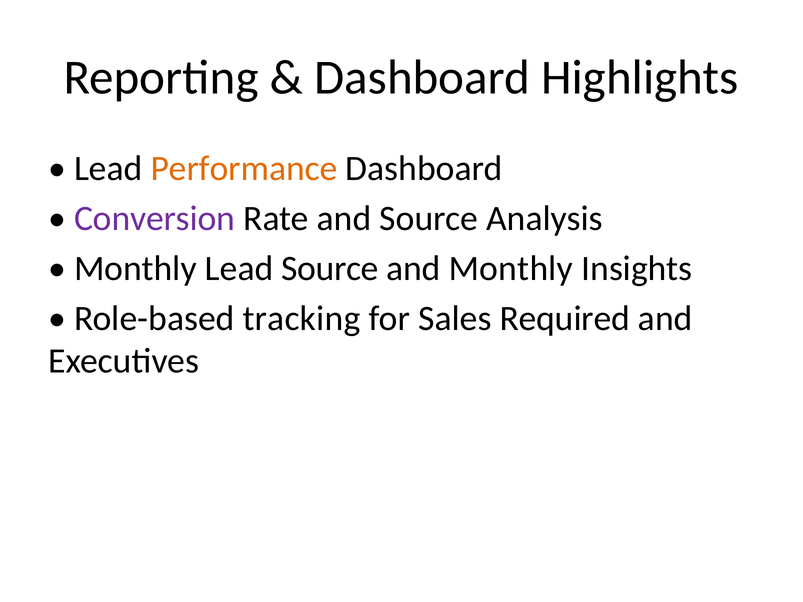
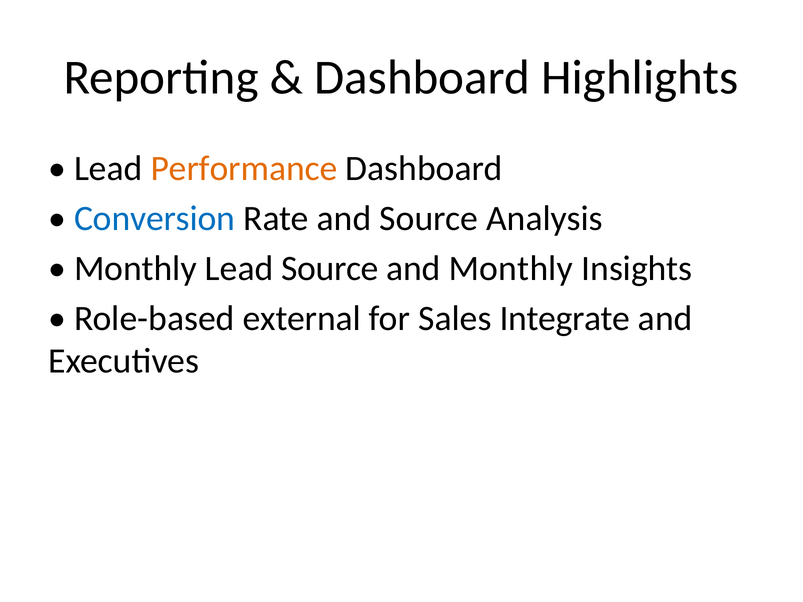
Conversion colour: purple -> blue (155, 218)
tracking: tracking -> external (302, 318)
Required: Required -> Integrate (565, 318)
